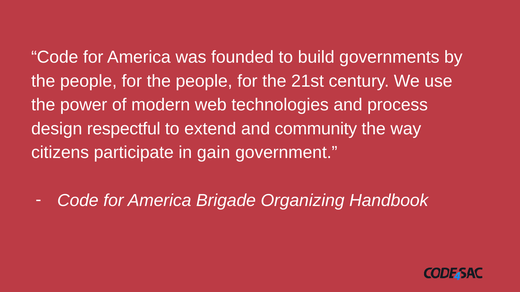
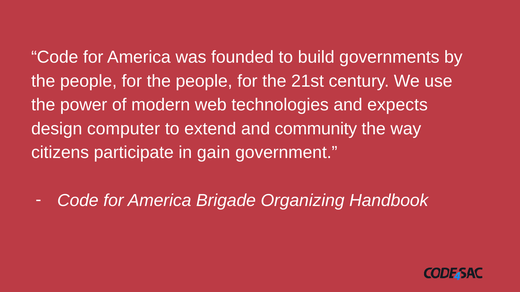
process: process -> expects (398, 105)
respectful: respectful -> computer (124, 129)
